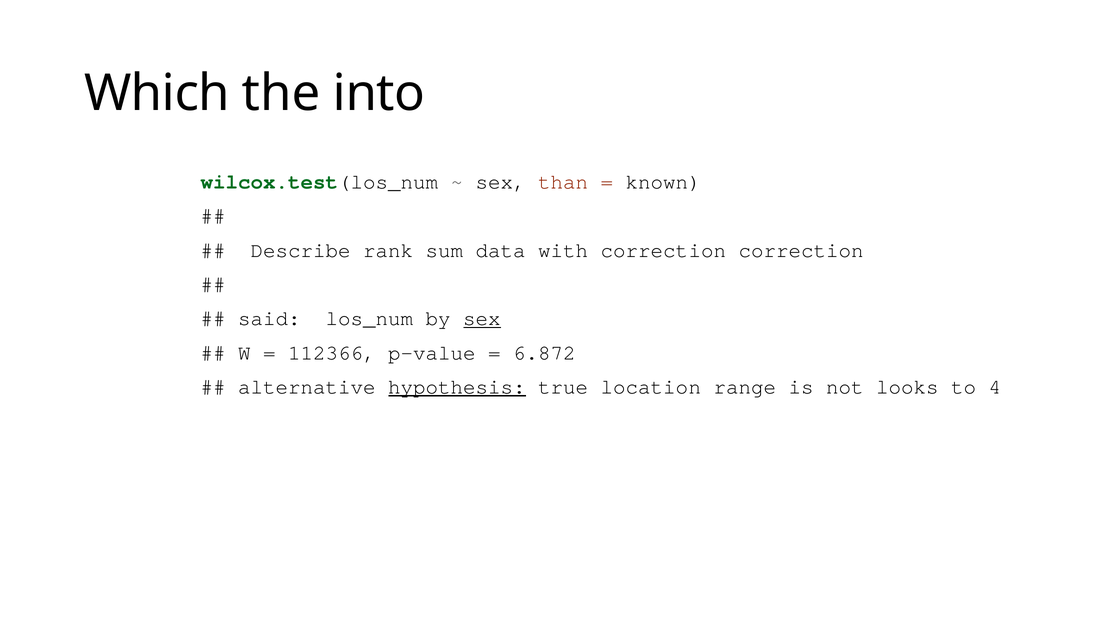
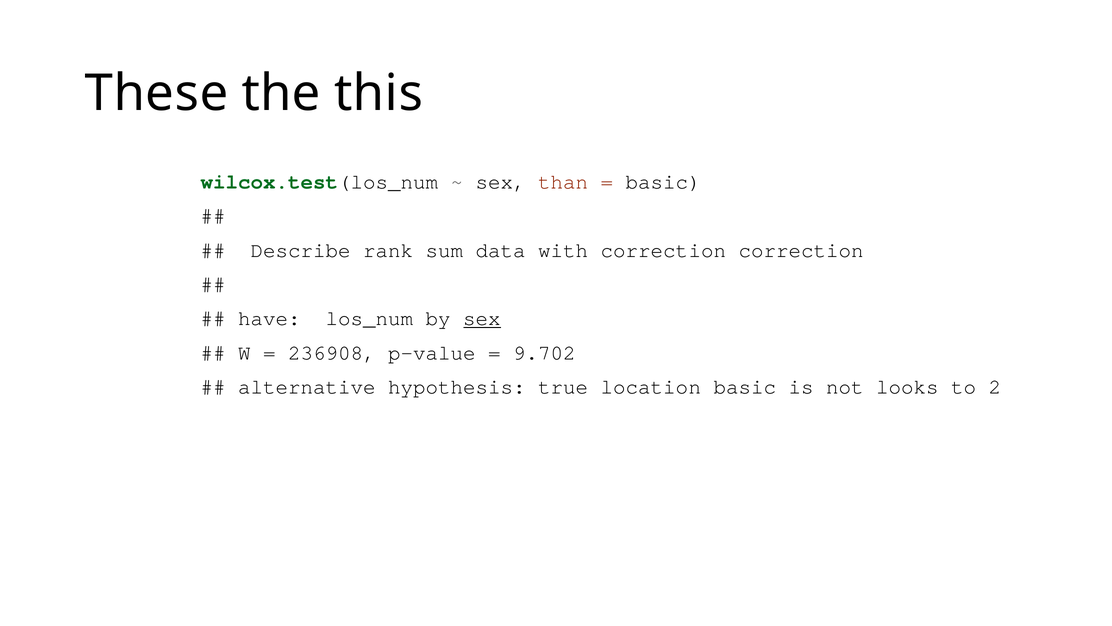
Which: Which -> These (157, 93)
into: into -> this (379, 93)
known: known -> basic (663, 182)
said: said -> have (269, 318)
112366: 112366 -> 236908 (332, 352)
6.872: 6.872 -> 9.702 (545, 352)
hypothesis underline: present -> none (457, 387)
location range: range -> basic (745, 387)
4: 4 -> 2 (995, 387)
